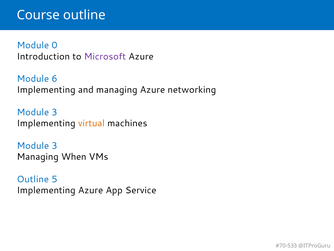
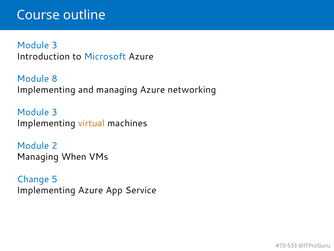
0: 0 -> 3 (54, 45)
Microsoft colour: purple -> blue (105, 56)
6: 6 -> 8 (54, 79)
3: 3 -> 2 (54, 145)
Outline: Outline -> Change (33, 179)
